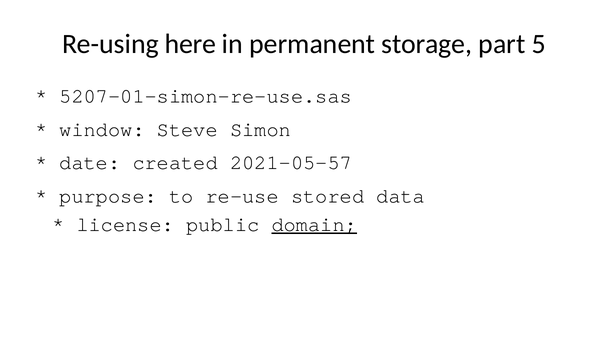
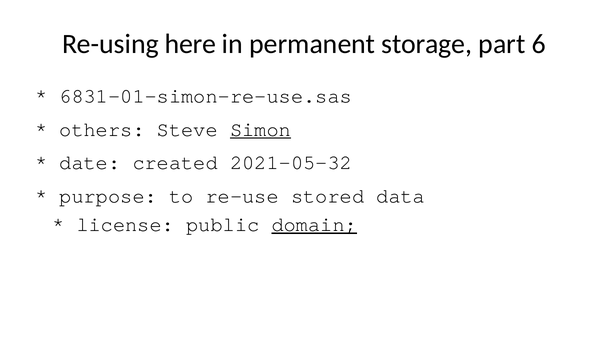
5: 5 -> 6 (539, 44)
5207-01-simon-re-use.sas: 5207-01-simon-re-use.sas -> 6831-01-simon-re-use.sas (206, 96)
window: window -> others (102, 129)
Simon underline: none -> present (261, 129)
2021-05-57: 2021-05-57 -> 2021-05-32 (291, 163)
